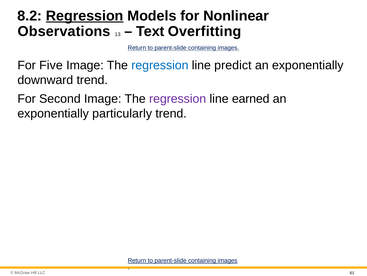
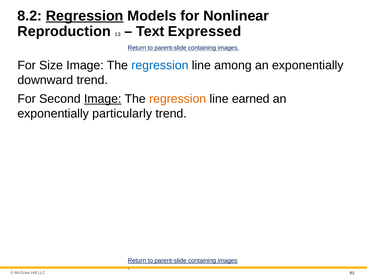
Observations: Observations -> Reproduction (64, 31)
Overfitting: Overfitting -> Expressed (205, 31)
Five: Five -> Size (51, 65)
predict: predict -> among (233, 65)
Image underline: none -> present (103, 99)
regression colour: purple -> orange (178, 99)
